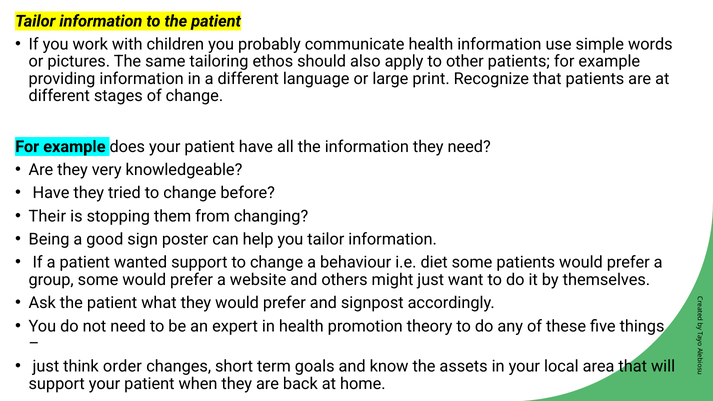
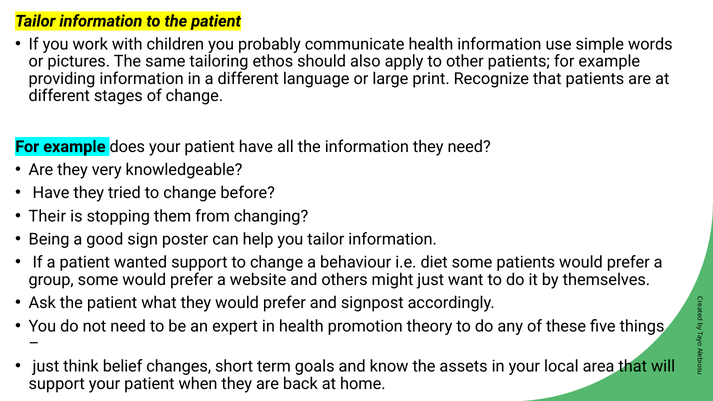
order: order -> belief (123, 367)
